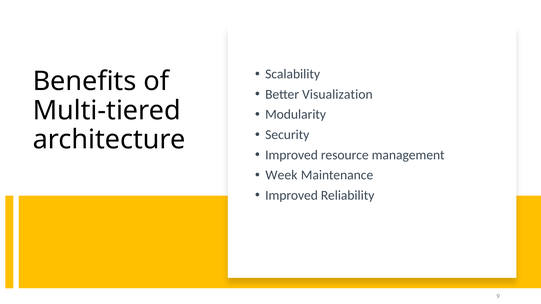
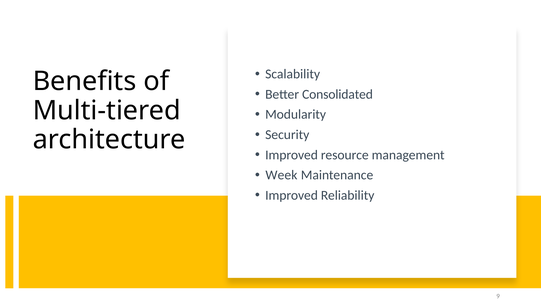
Visualization: Visualization -> Consolidated (337, 94)
